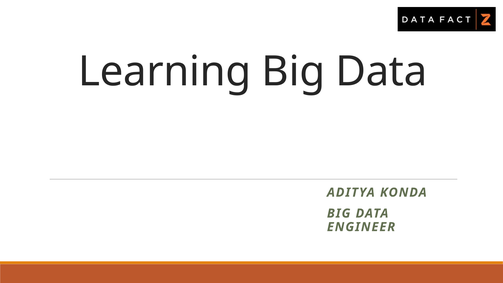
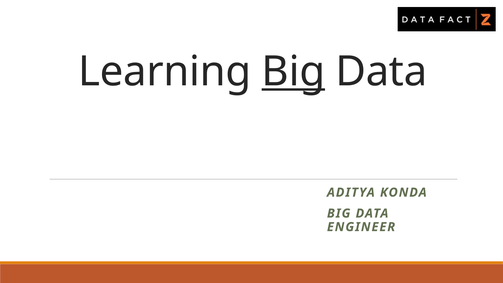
Big underline: none -> present (293, 72)
